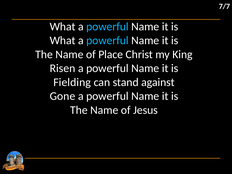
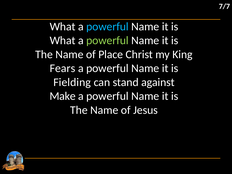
powerful colour: light blue -> light green (107, 40)
Risen: Risen -> Fears (62, 68)
Gone: Gone -> Make (63, 96)
